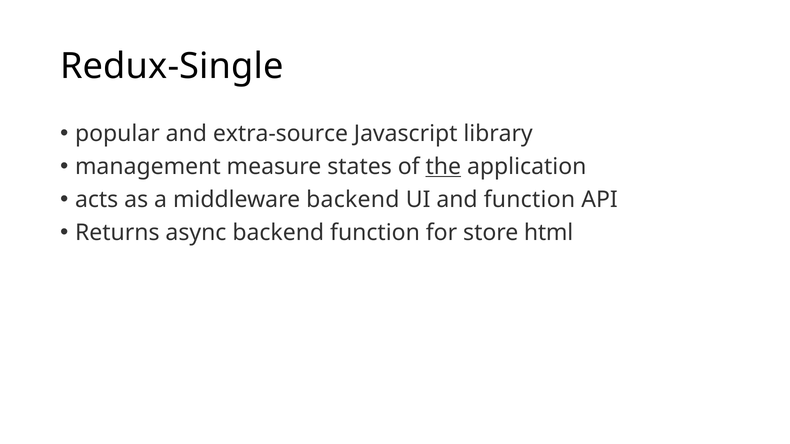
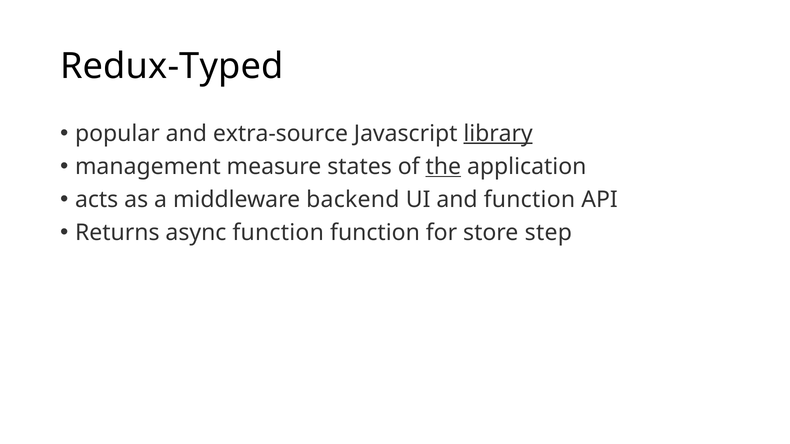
Redux-Single: Redux-Single -> Redux-Typed (172, 66)
library underline: none -> present (498, 134)
async backend: backend -> function (278, 233)
html: html -> step (548, 233)
